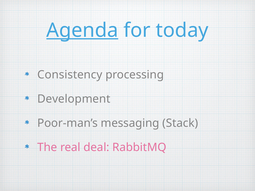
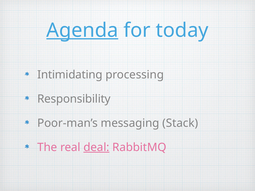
Consistency: Consistency -> Intimidating (70, 75)
Development: Development -> Responsibility (74, 99)
deal underline: none -> present (96, 147)
